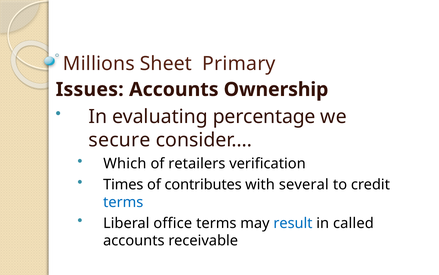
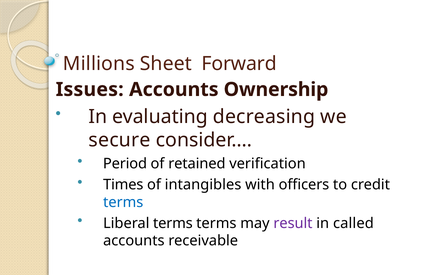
Primary: Primary -> Forward (239, 64)
percentage: percentage -> decreasing (264, 116)
Which: Which -> Period (125, 163)
retailers: retailers -> retained (197, 163)
contributes: contributes -> intangibles (203, 184)
several: several -> officers (304, 184)
Liberal office: office -> terms (173, 223)
result colour: blue -> purple (293, 223)
